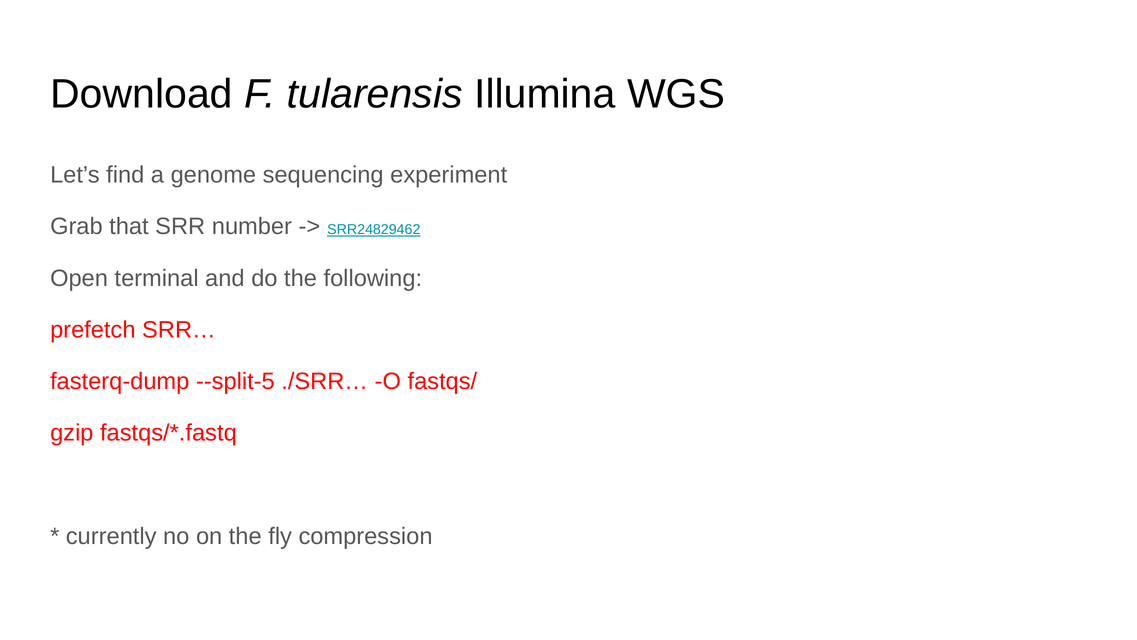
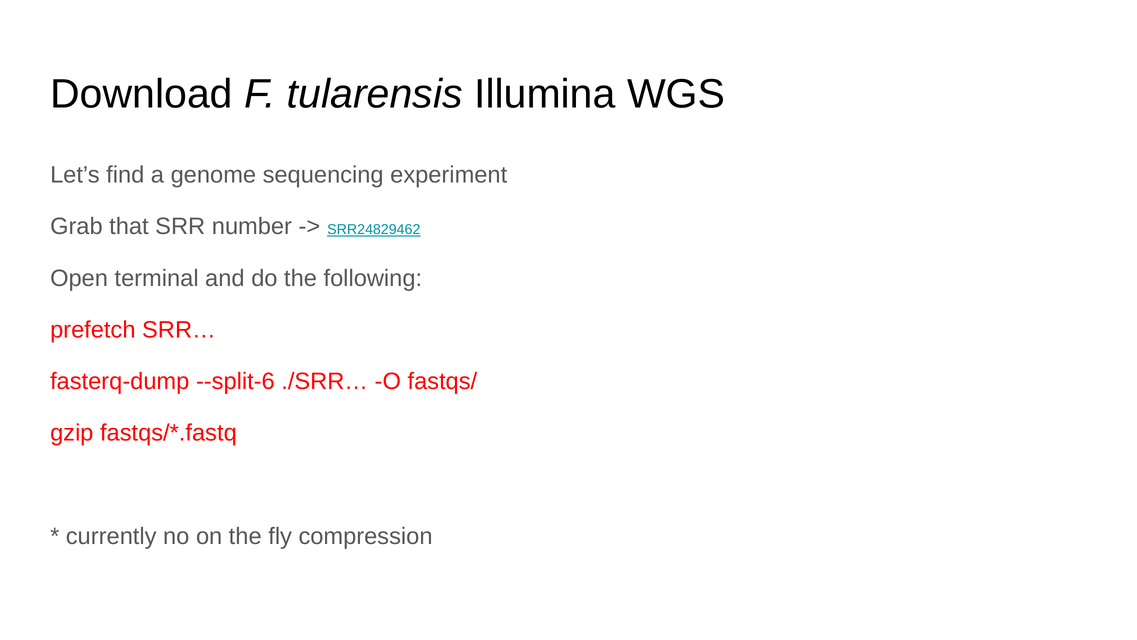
--split-5: --split-5 -> --split-6 (235, 381)
